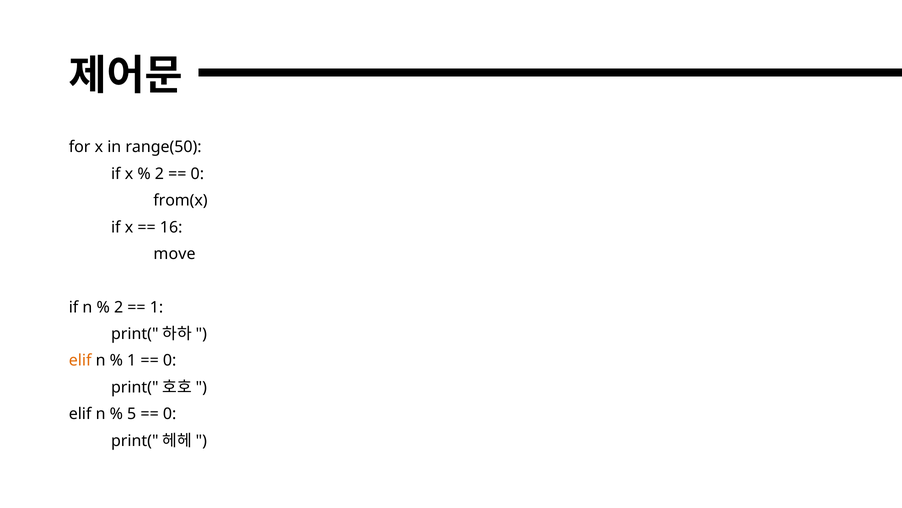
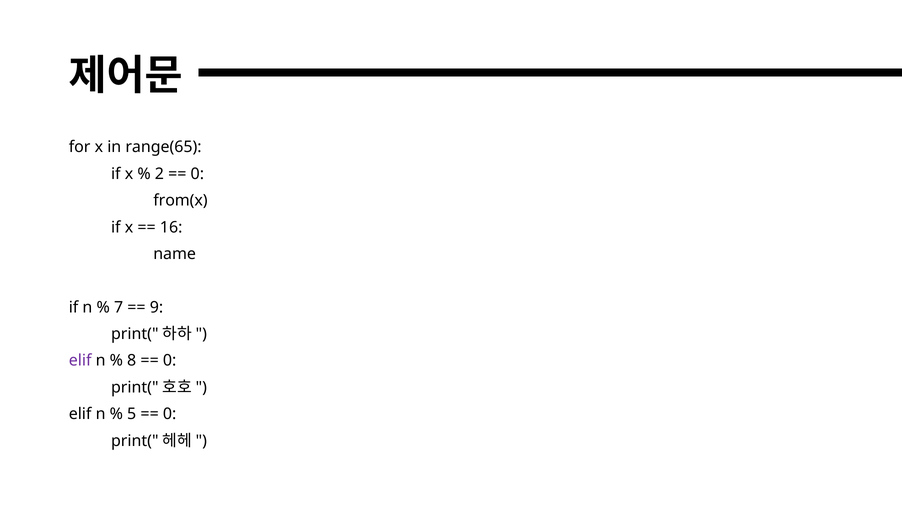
range(50: range(50 -> range(65 (164, 147)
move: move -> name (175, 254)
2: 2 -> 7 (119, 307)
1: 1 -> 9 (157, 307)
elif colour: orange -> purple (80, 360)
1: 1 -> 8 (132, 360)
